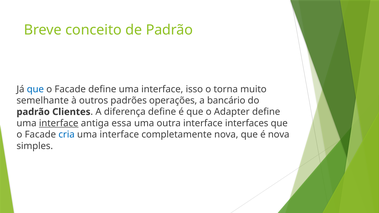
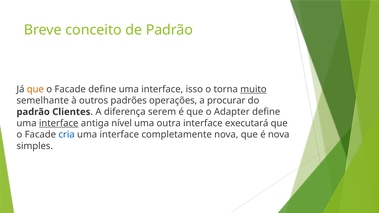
que colour: blue -> orange (35, 89)
muito underline: none -> present (253, 89)
bancário: bancário -> procurar (226, 101)
diferença define: define -> serem (162, 112)
essa: essa -> nível (122, 123)
interfaces: interfaces -> executará (247, 123)
